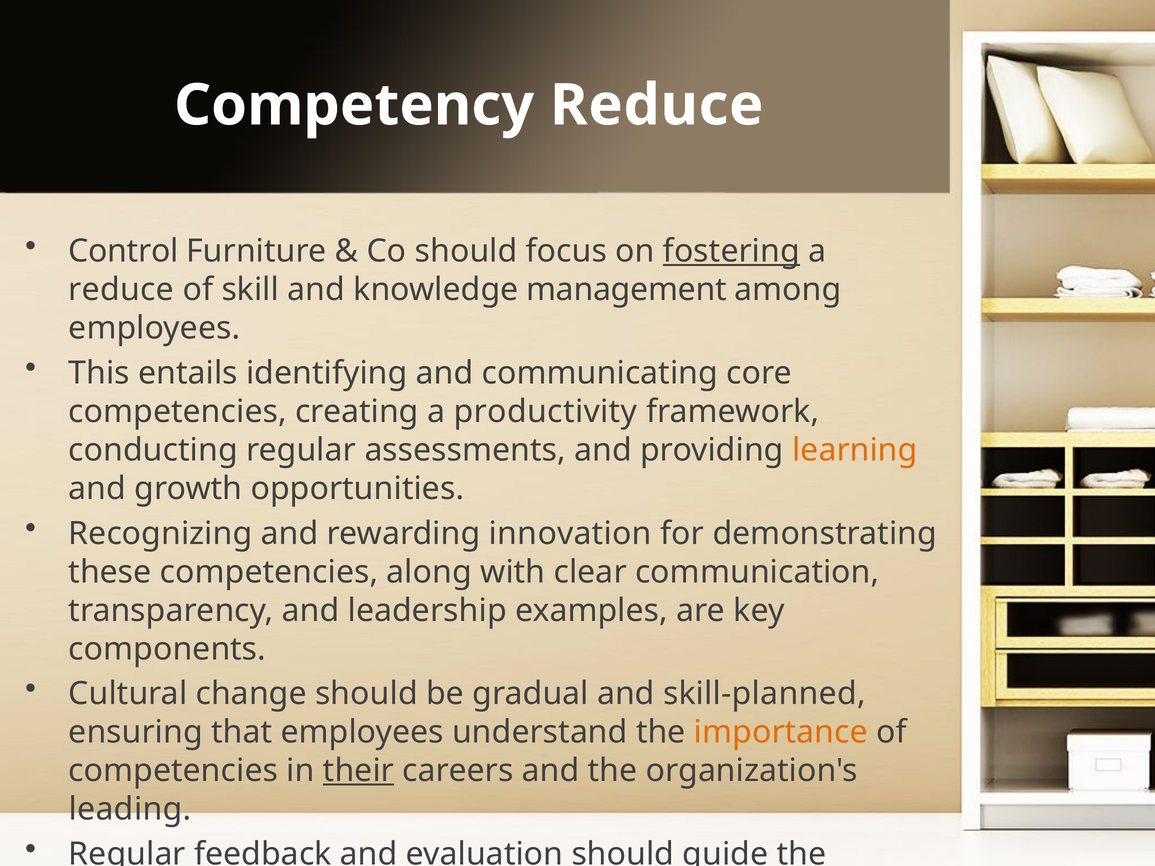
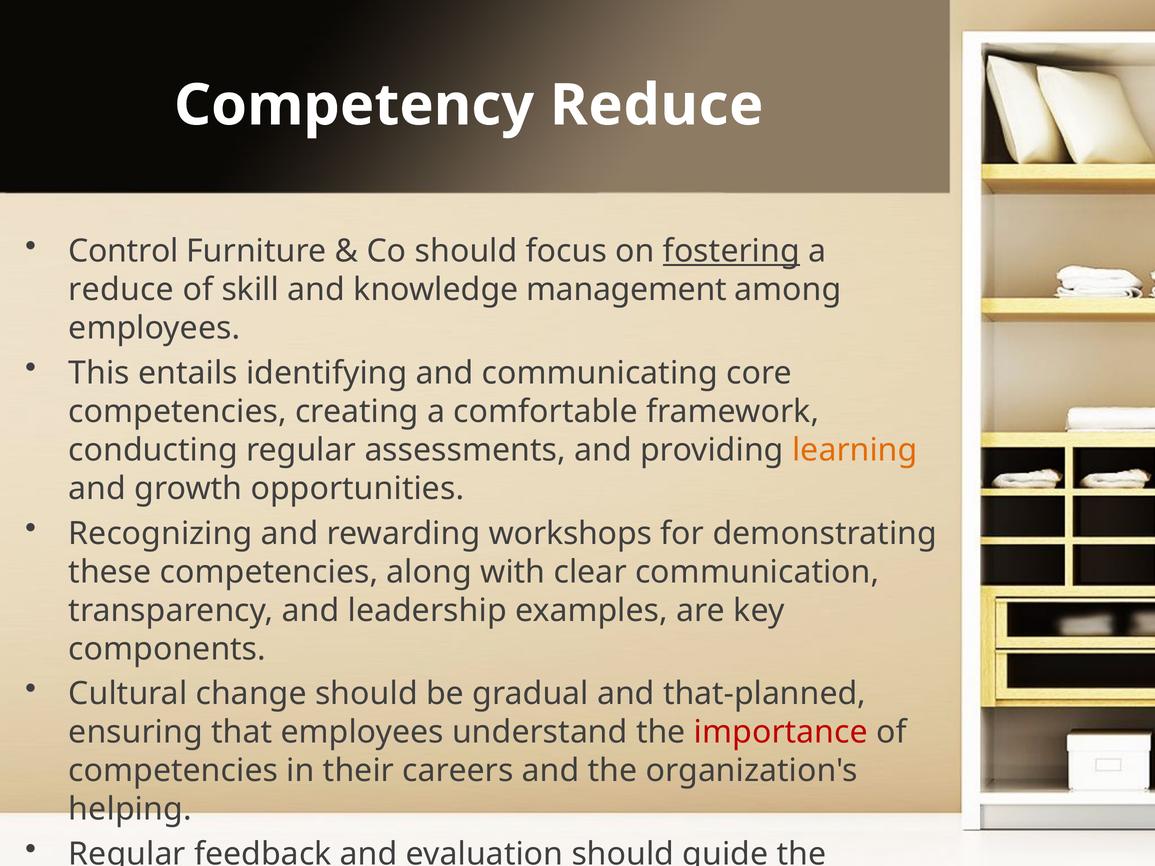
productivity: productivity -> comfortable (546, 412)
innovation: innovation -> workshops (571, 534)
skill-planned: skill-planned -> that-planned (764, 694)
importance colour: orange -> red (781, 733)
their underline: present -> none (358, 771)
leading: leading -> helping (130, 810)
